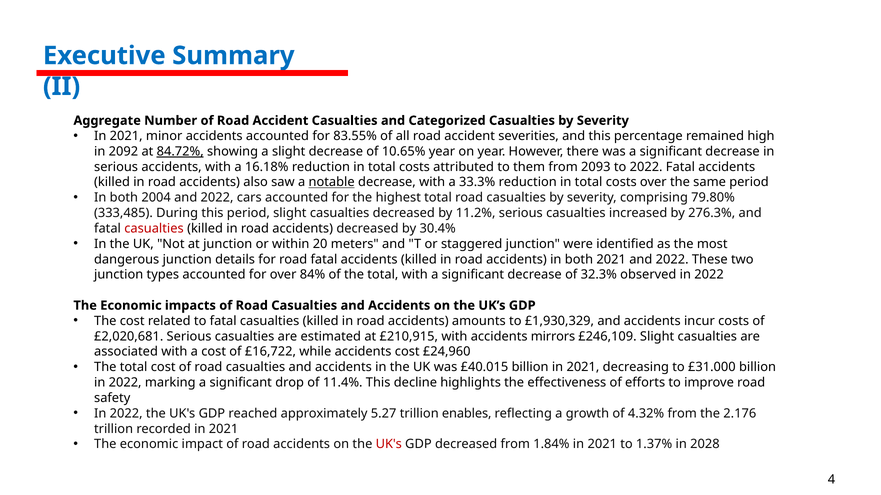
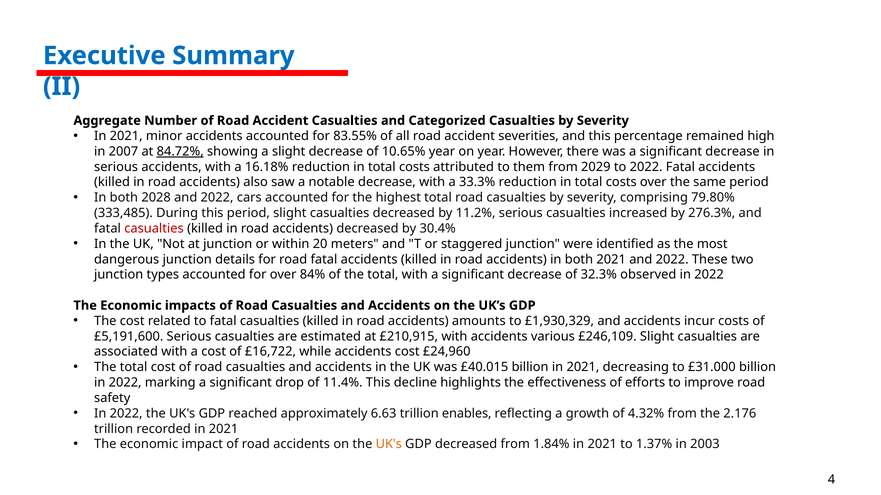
2092: 2092 -> 2007 (123, 152)
2093: 2093 -> 2029 (596, 167)
notable underline: present -> none (332, 182)
2004: 2004 -> 2028 (156, 198)
£2,020,681: £2,020,681 -> £5,191,600 (129, 337)
mirrors: mirrors -> various (553, 337)
5.27: 5.27 -> 6.63 (384, 414)
UK's colour: red -> orange (389, 445)
2028: 2028 -> 2003 (705, 445)
